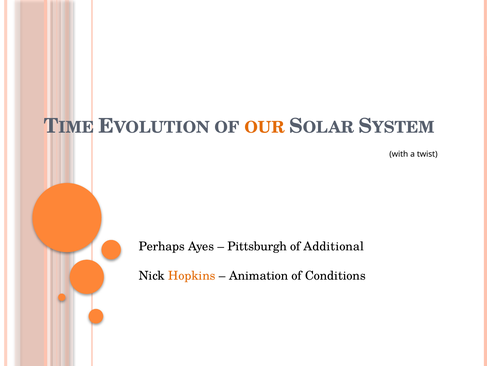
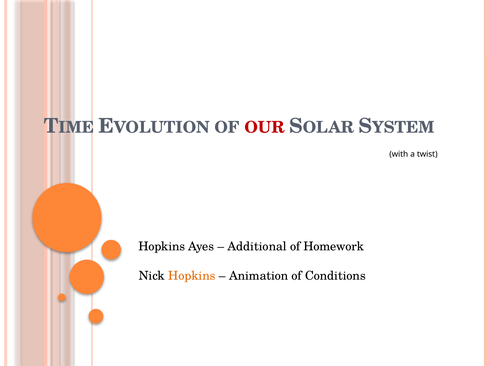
OUR colour: orange -> red (264, 127)
Perhaps: Perhaps -> Hopkins (162, 246)
Pittsburgh: Pittsburgh -> Additional (257, 246)
Additional: Additional -> Homework (334, 246)
